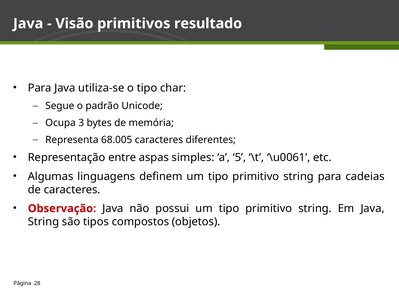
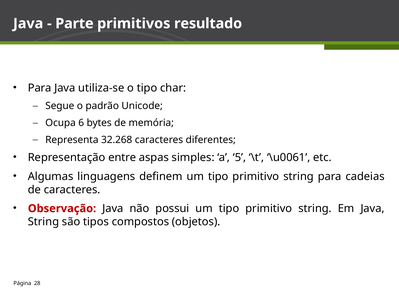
Visão: Visão -> Parte (74, 24)
3: 3 -> 6 (81, 123)
68.005: 68.005 -> 32.268 (117, 140)
